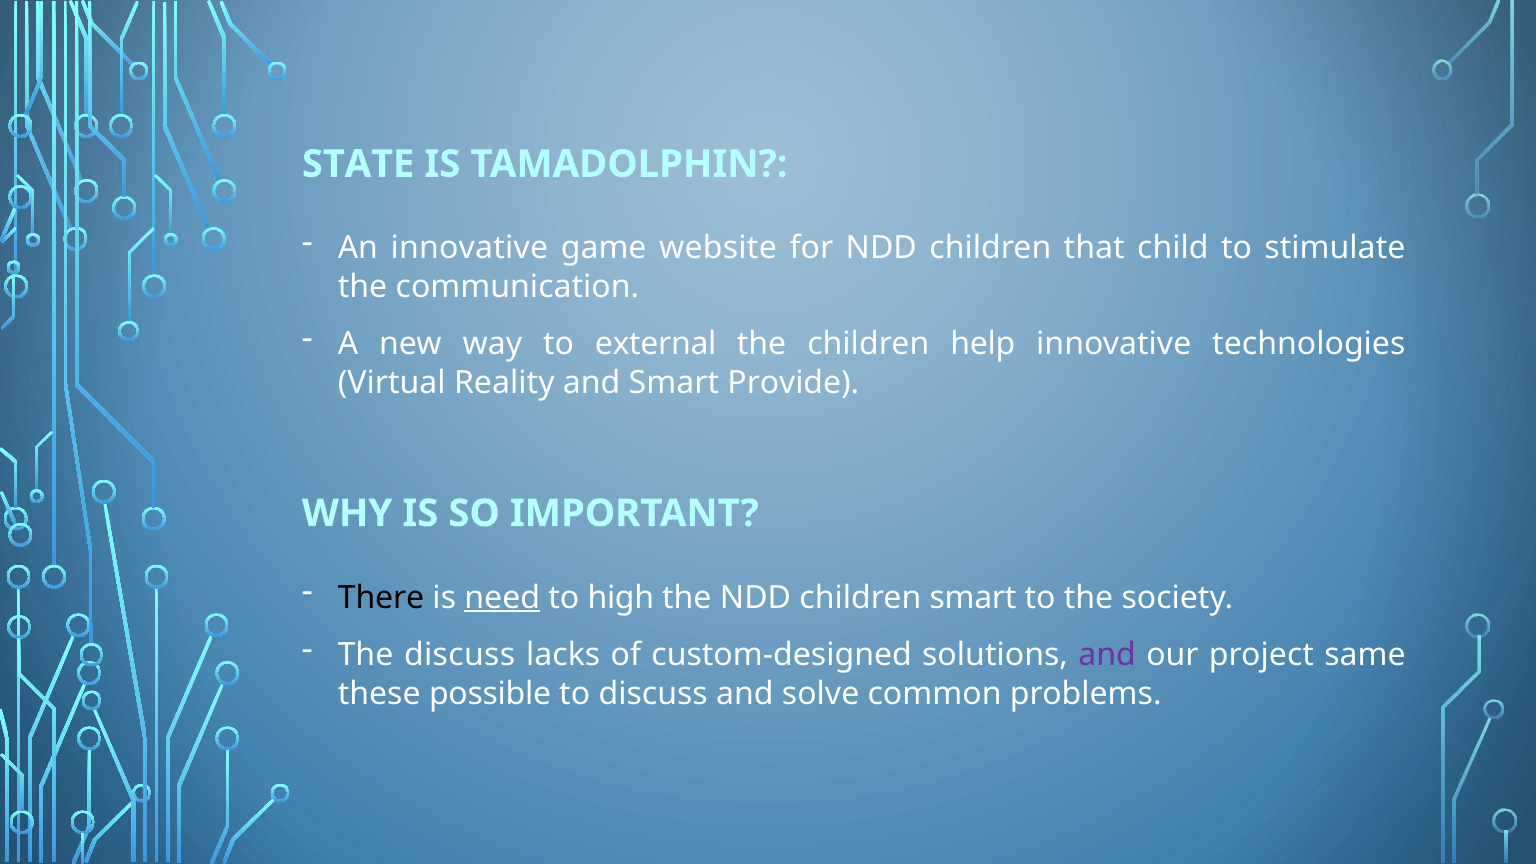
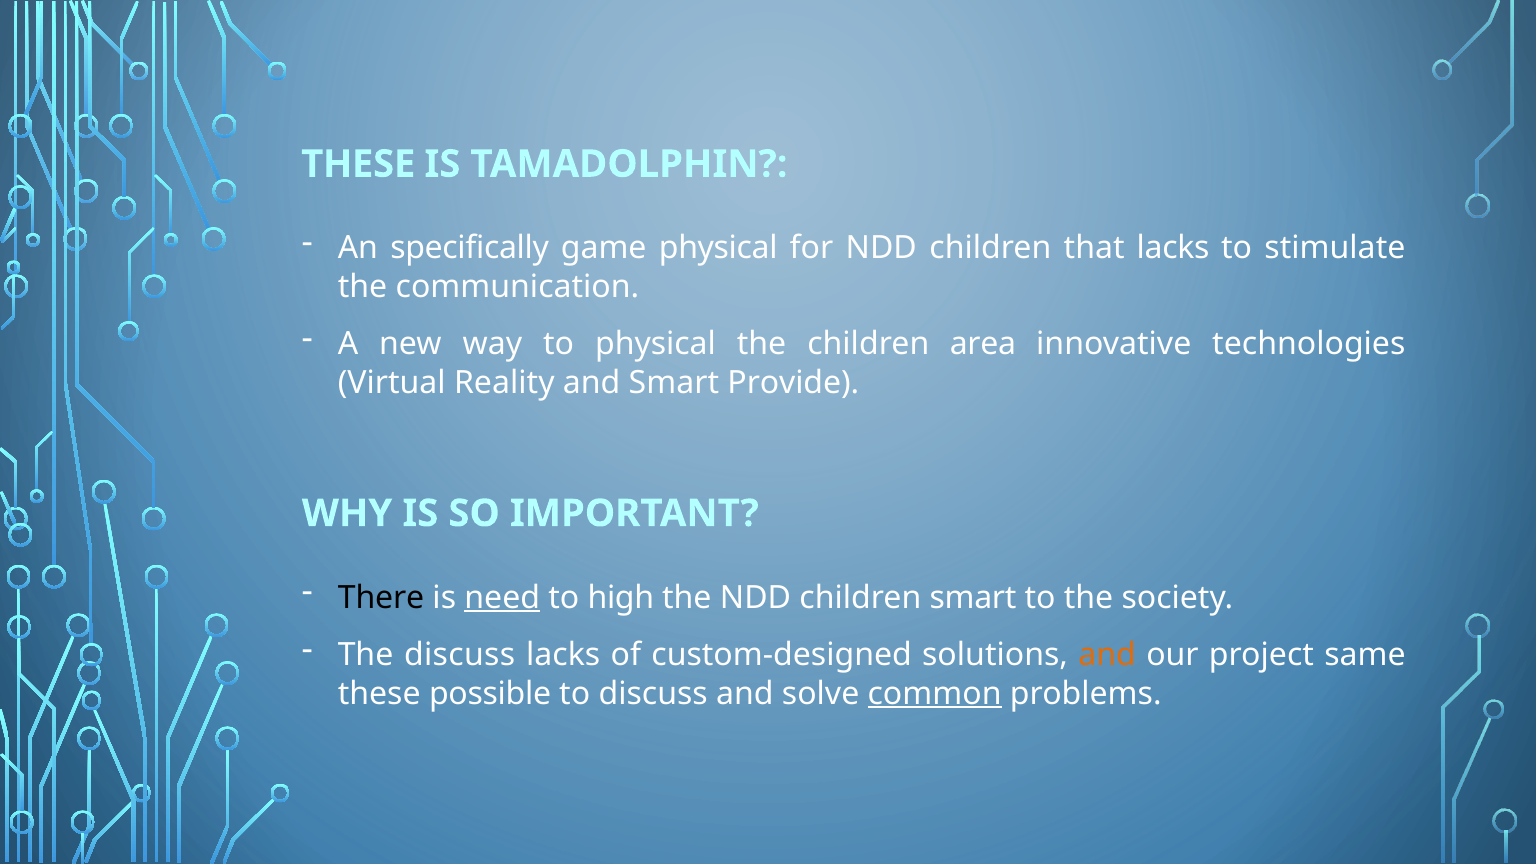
STATE: STATE -> THESE (358, 164)
An innovative: innovative -> specifically (470, 248)
game website: website -> physical (718, 248)
that child: child -> lacks (1173, 248)
to external: external -> physical (655, 344)
help: help -> area (983, 344)
and colour: purple -> orange (1107, 655)
common underline: none -> present (935, 693)
